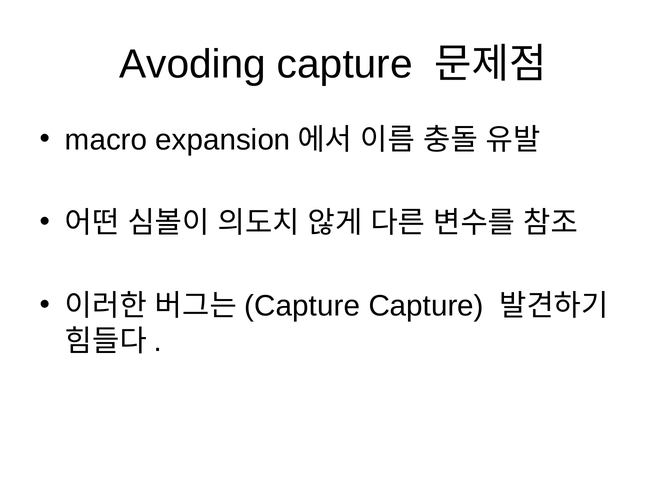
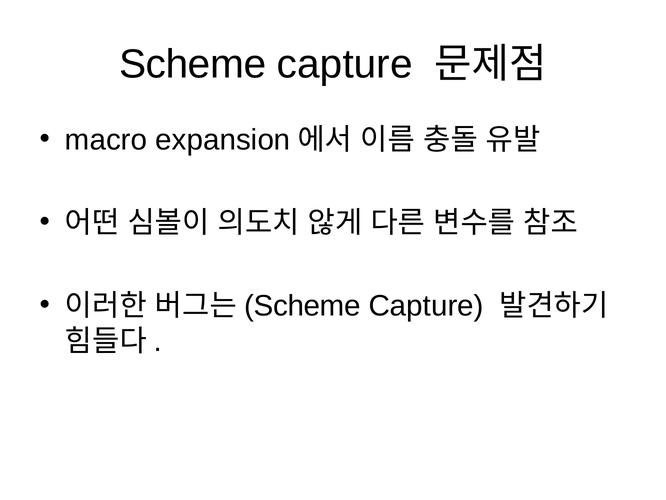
Avoding: Avoding -> Scheme (193, 64)
Capture: Capture -> Scheme (302, 306)
